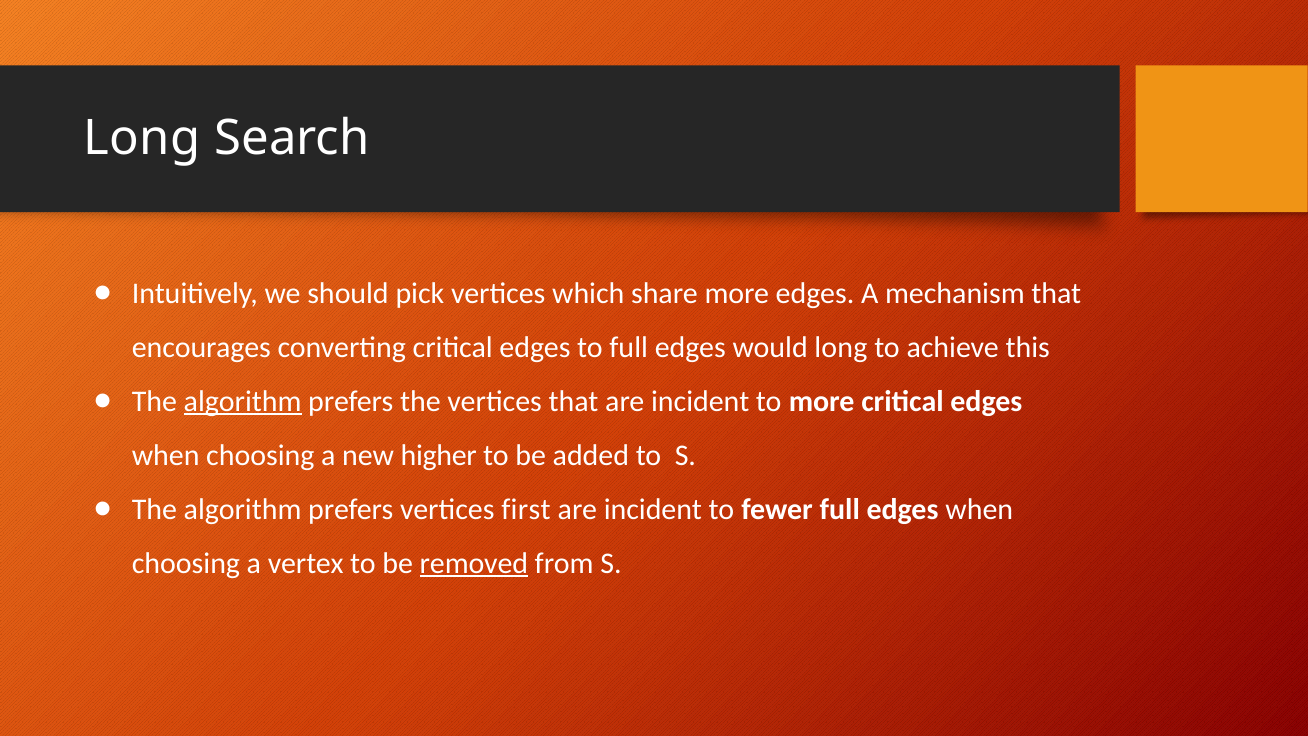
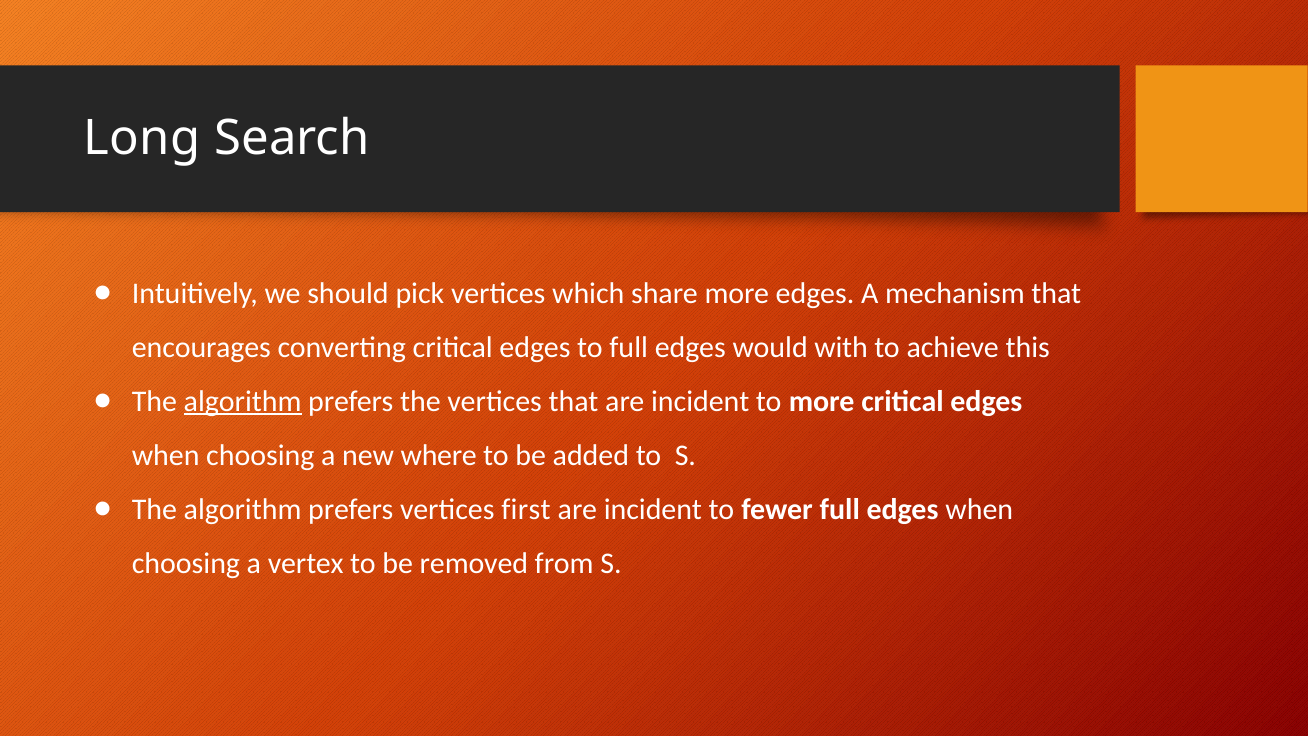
would long: long -> with (841, 347)
higher: higher -> where (439, 455)
removed underline: present -> none (474, 563)
